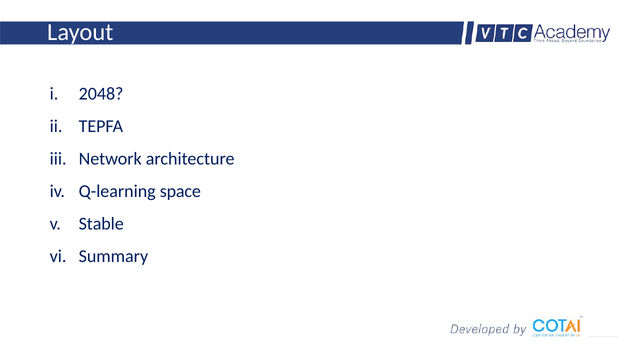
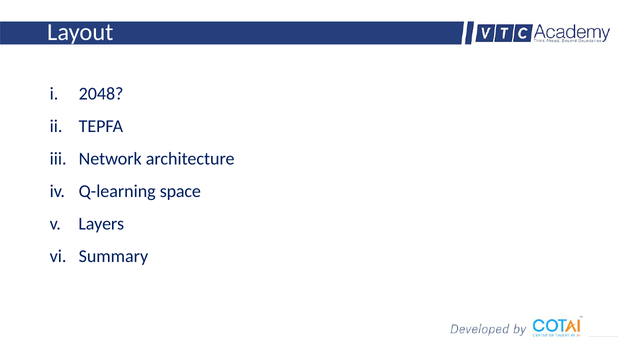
Stable: Stable -> Layers (101, 224)
